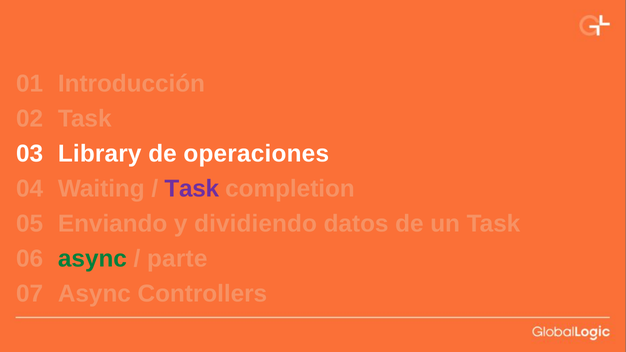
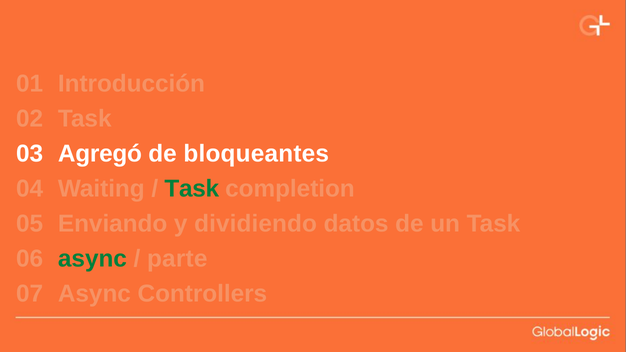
Library: Library -> Agregó (100, 154)
operaciones: operaciones -> bloqueantes (256, 154)
Task colour: purple -> green (192, 189)
